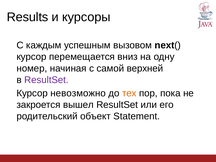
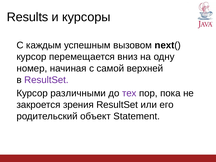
невозможно: невозможно -> различными (78, 93)
тех colour: orange -> purple (129, 93)
вышел: вышел -> зрения (78, 105)
